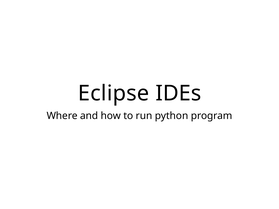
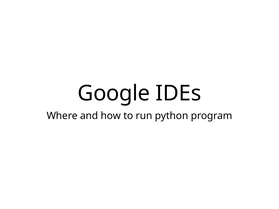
Eclipse: Eclipse -> Google (114, 93)
